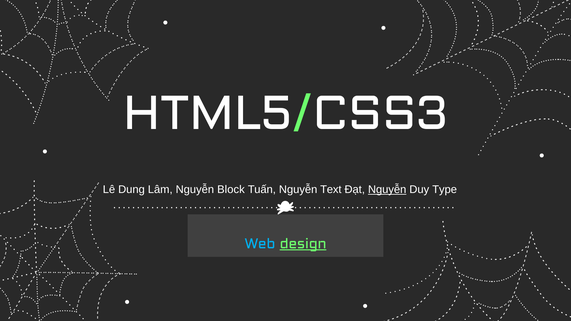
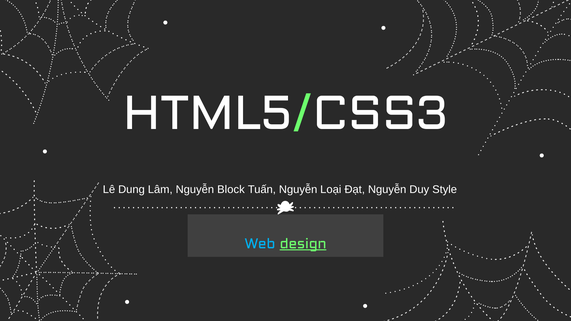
Text: Text -> Loại (331, 190)
Nguyễn underline: present -> none (387, 190)
Type: Type -> Style (445, 190)
